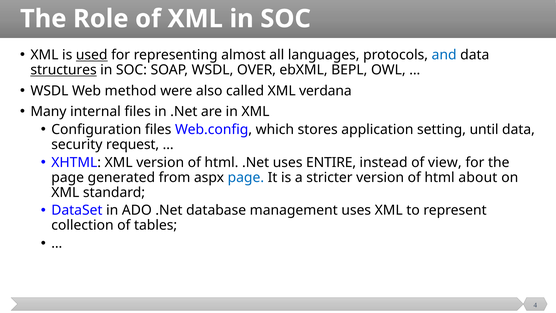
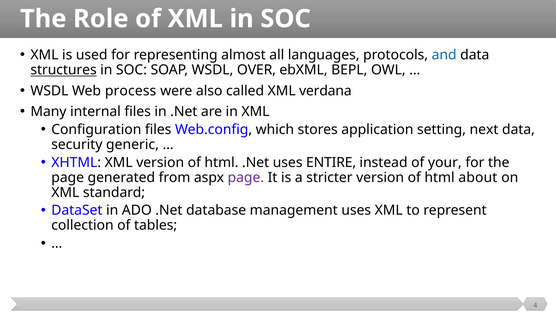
used underline: present -> none (92, 55)
method: method -> process (131, 91)
until: until -> next (484, 129)
request: request -> generic (132, 144)
view: view -> your (445, 162)
page colour: blue -> purple (246, 177)
